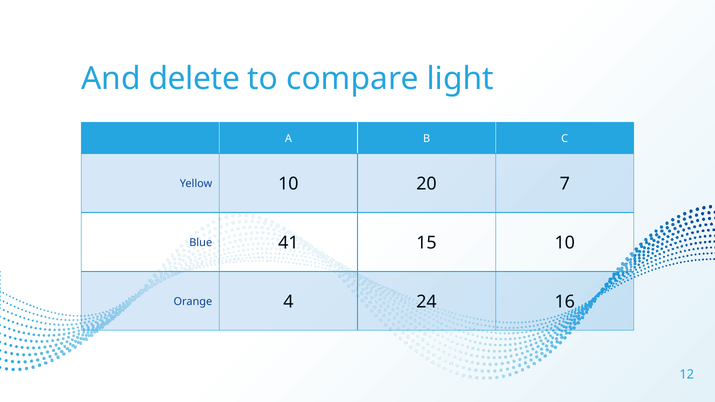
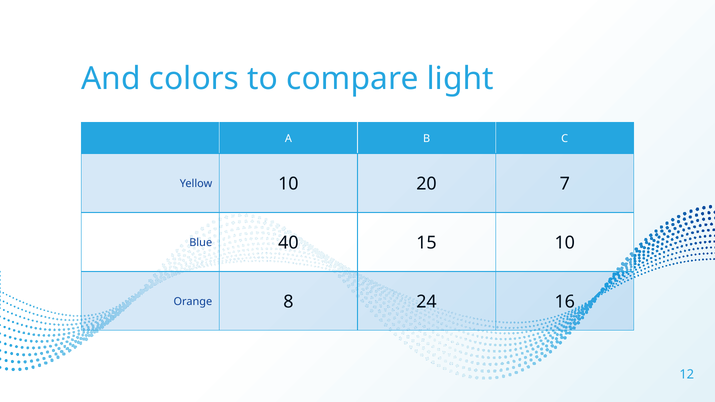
delete: delete -> colors (194, 79)
41: 41 -> 40 (288, 243)
4: 4 -> 8 (288, 302)
